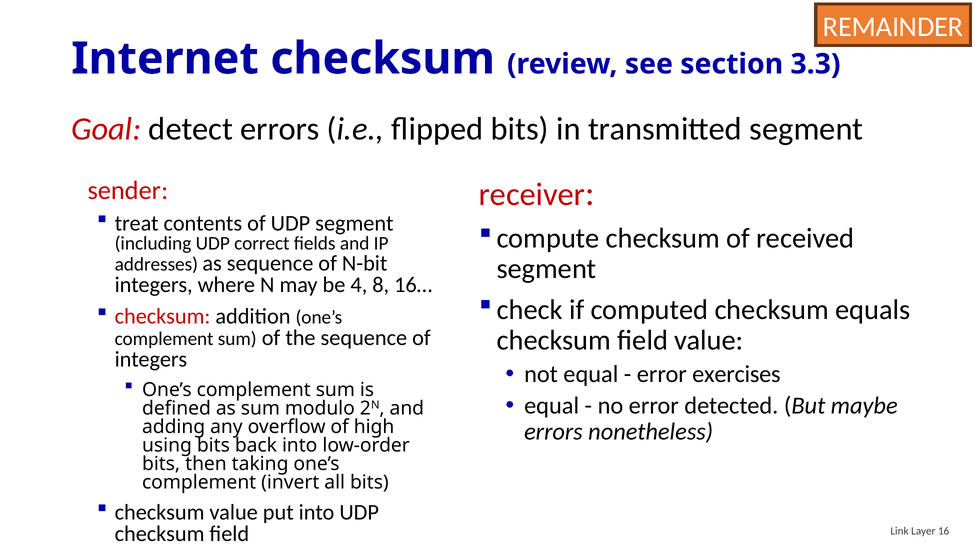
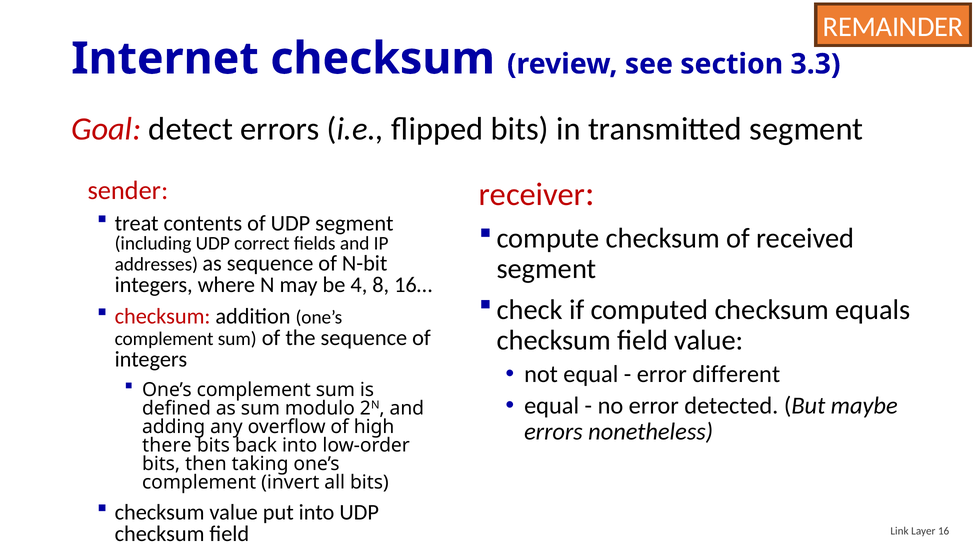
exercises: exercises -> different (736, 374)
using: using -> there (167, 445)
